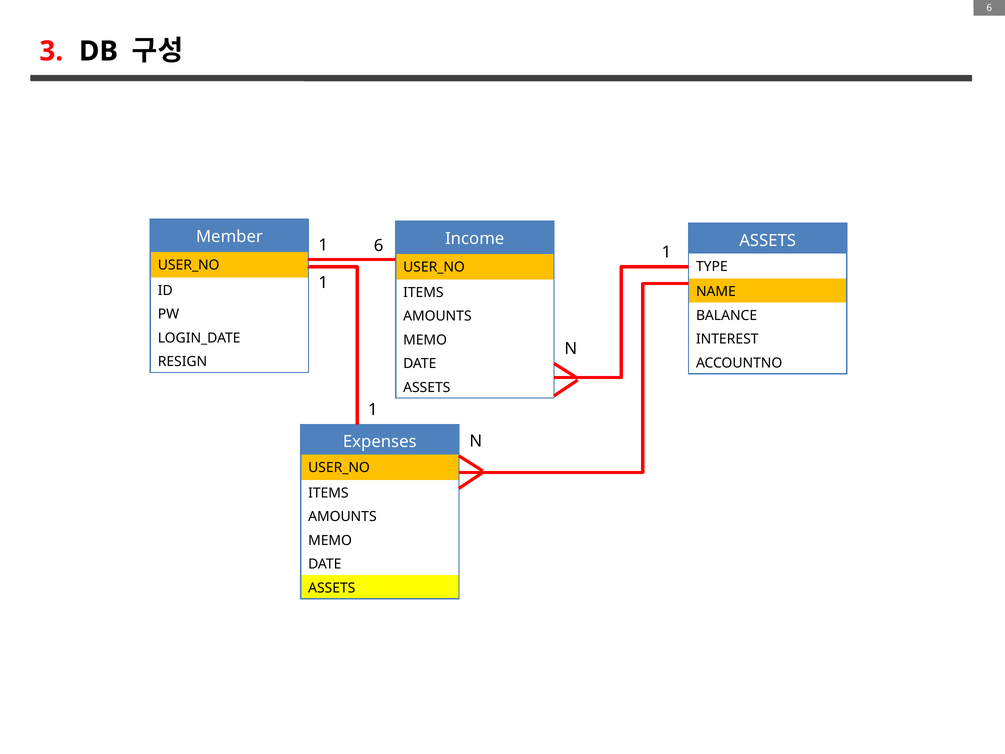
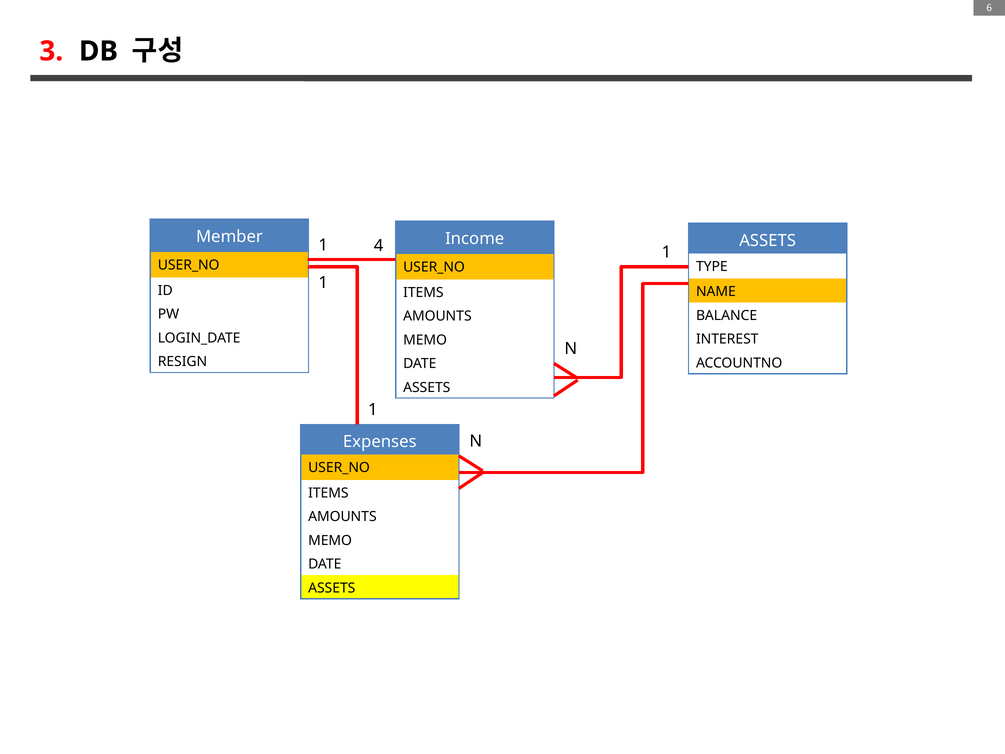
1 6: 6 -> 4 (379, 246)
